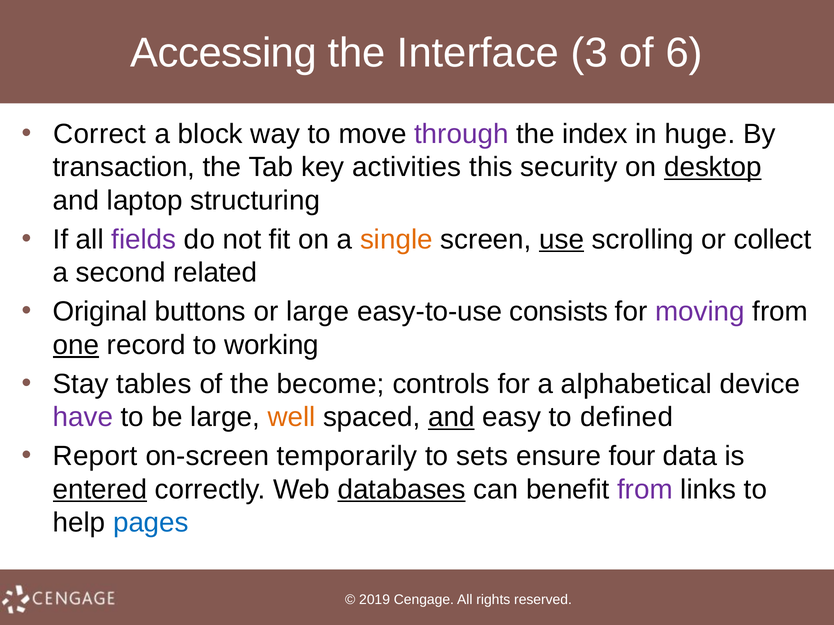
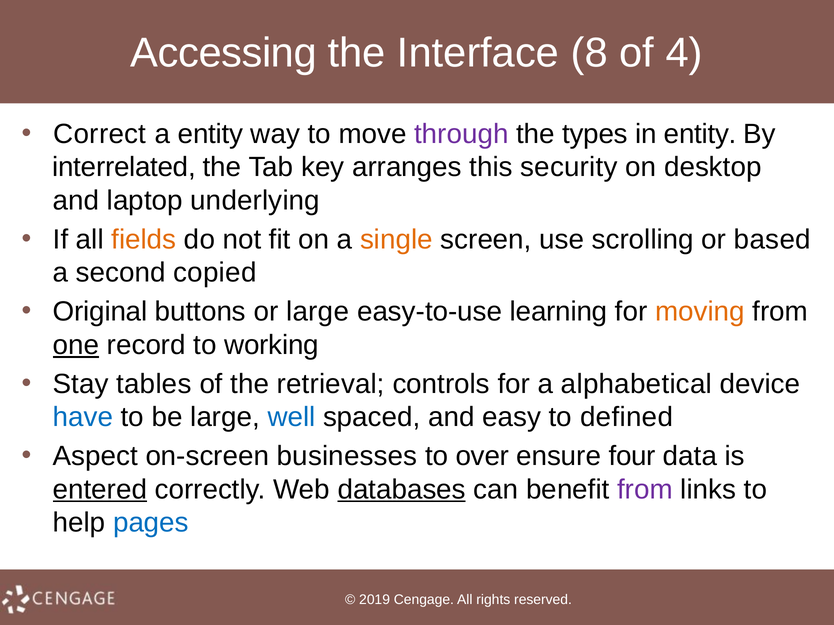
3: 3 -> 8 (589, 53)
6: 6 -> 4 (684, 53)
a block: block -> entity (210, 134)
index: index -> types (595, 134)
in huge: huge -> entity (700, 134)
transaction: transaction -> interrelated (124, 167)
activities: activities -> arranges (407, 167)
desktop underline: present -> none (713, 167)
structuring: structuring -> underlying (255, 201)
fields colour: purple -> orange (144, 240)
use underline: present -> none (562, 240)
collect: collect -> based (772, 240)
related: related -> copied (215, 273)
consists: consists -> learning (559, 312)
moving colour: purple -> orange (700, 312)
become: become -> retrieval (331, 384)
have colour: purple -> blue (83, 418)
well colour: orange -> blue (291, 418)
and underline: present -> none (451, 418)
Report: Report -> Aspect (95, 456)
temporarily: temporarily -> businesses (347, 456)
sets: sets -> over (482, 456)
